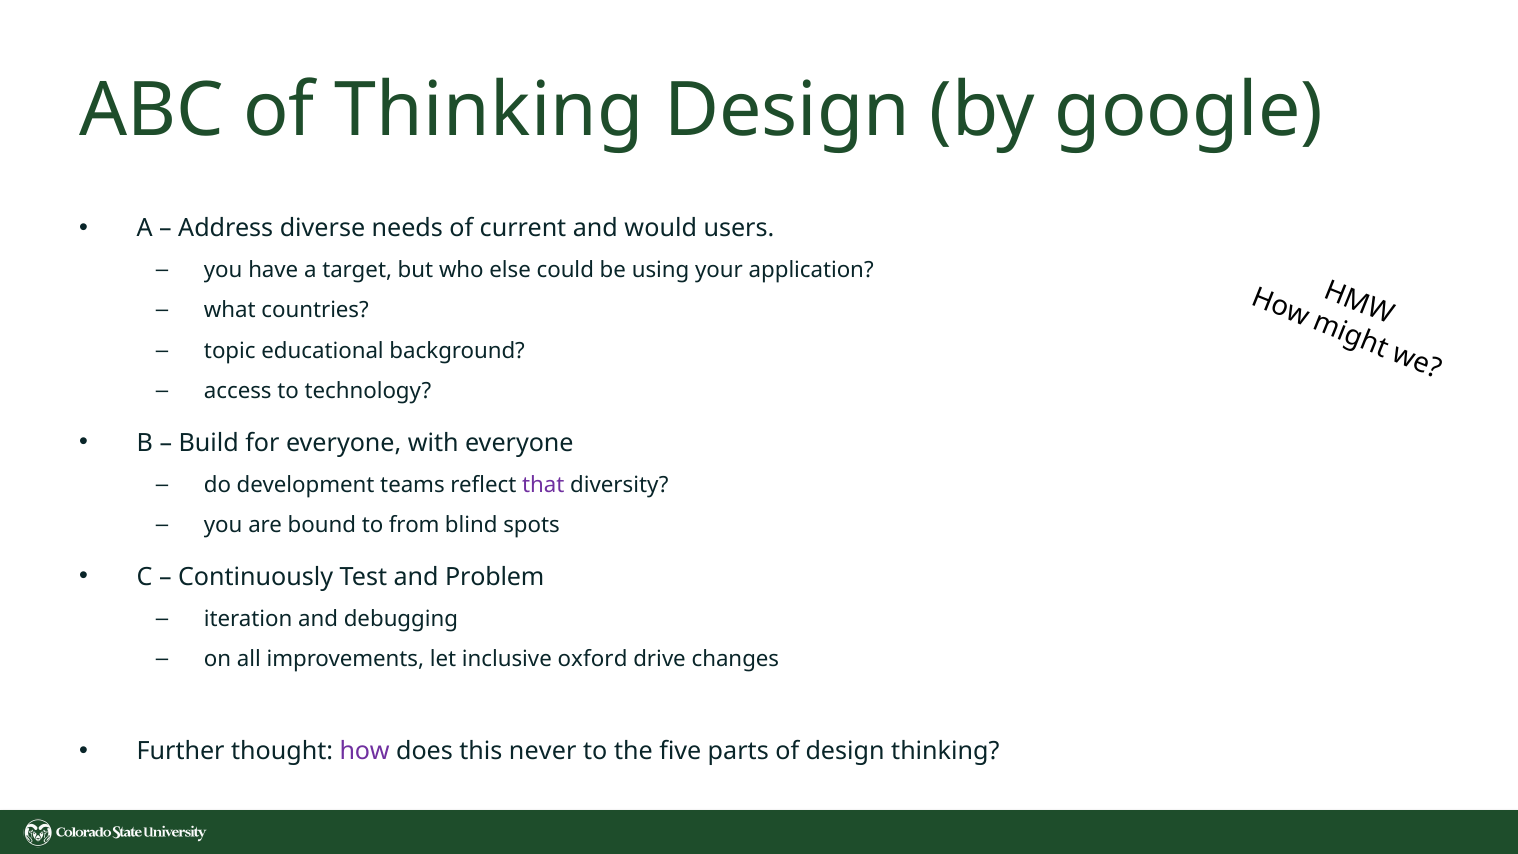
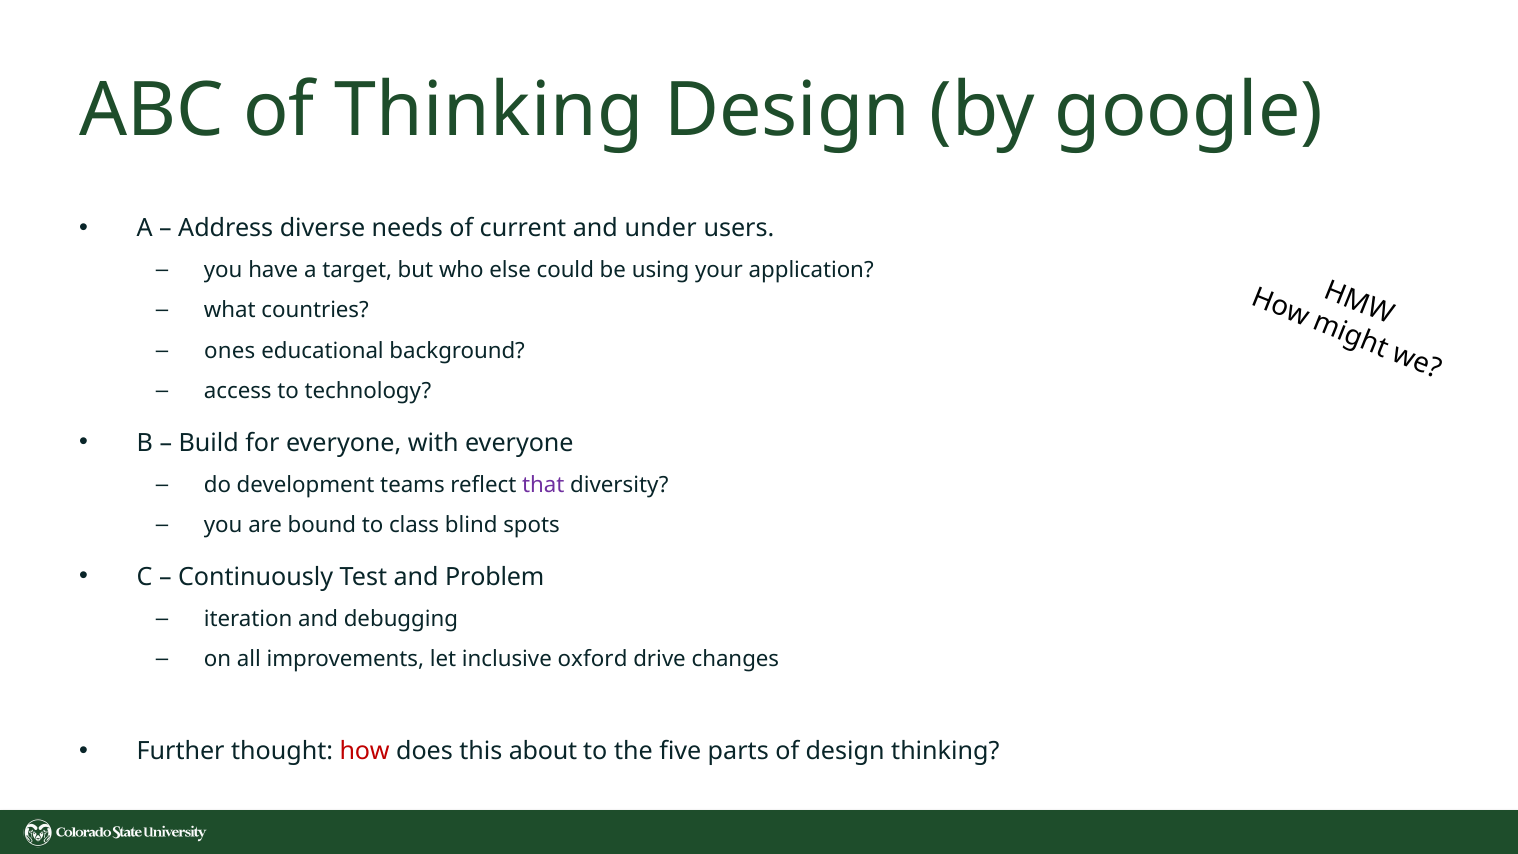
would: would -> under (661, 228)
topic: topic -> ones (230, 351)
from: from -> class (414, 525)
how colour: purple -> red (365, 751)
never: never -> about (543, 751)
